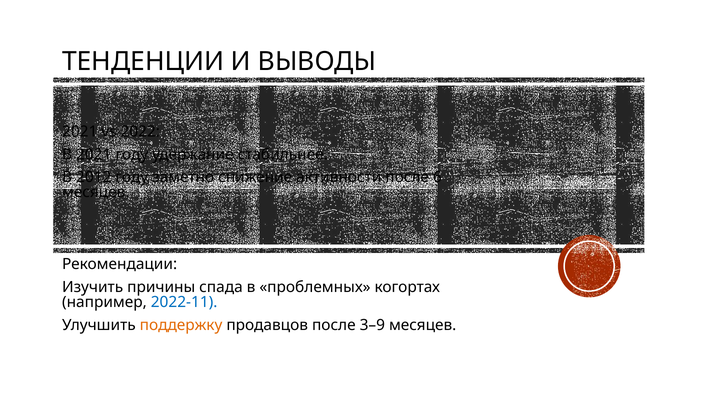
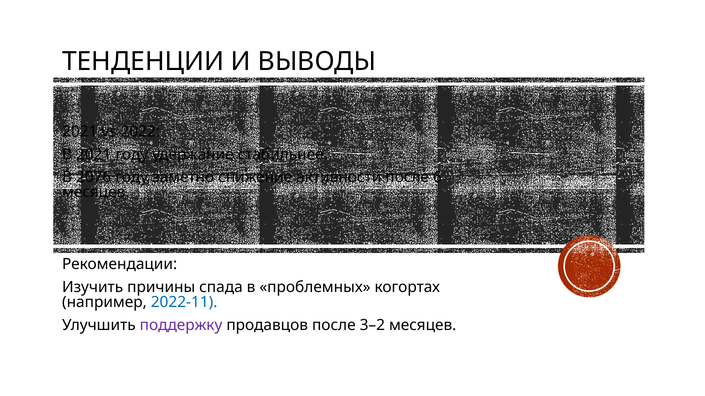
2012: 2012 -> 2076 (94, 178)
поддержку colour: orange -> purple (181, 325)
3–9: 3–9 -> 3–2 (372, 325)
